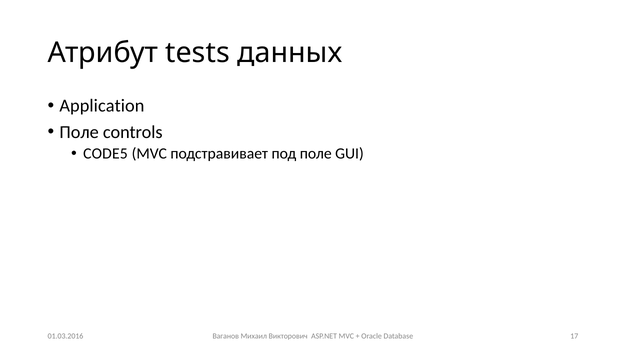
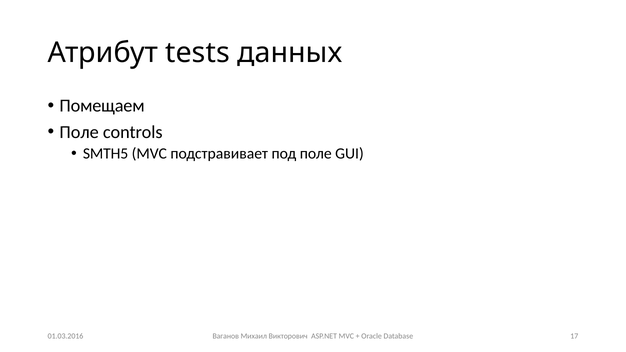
Application: Application -> Помещаем (102, 106)
CODE5: CODE5 -> SMTH5 (106, 154)
